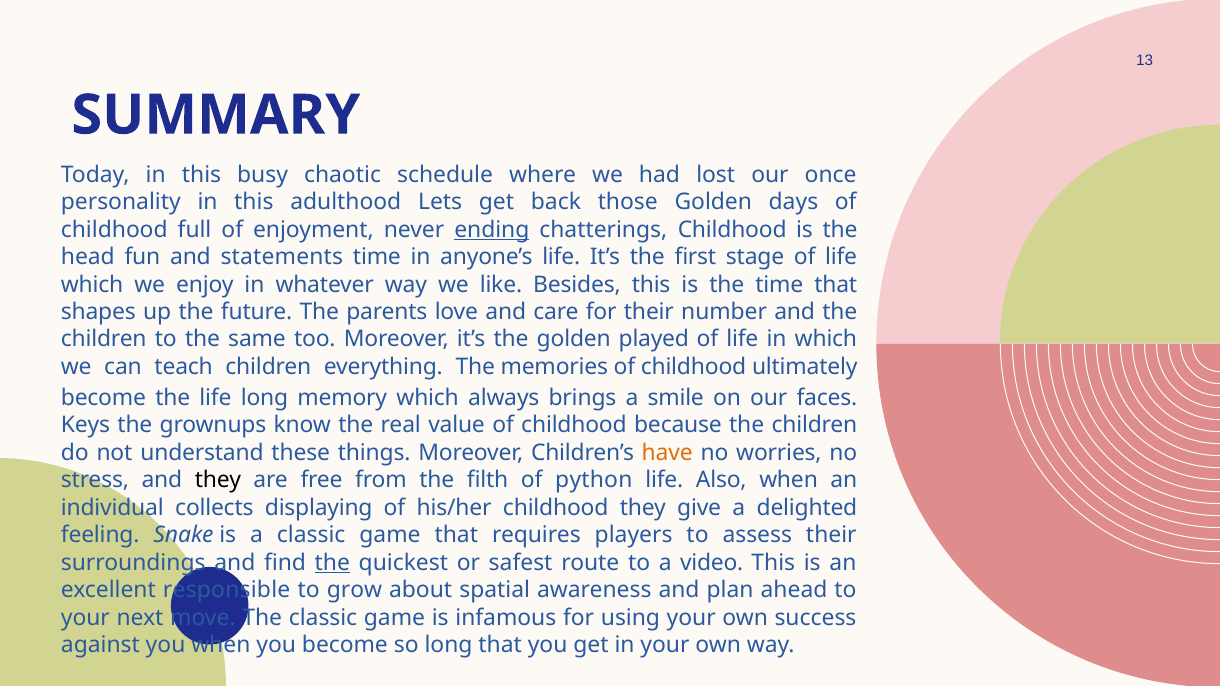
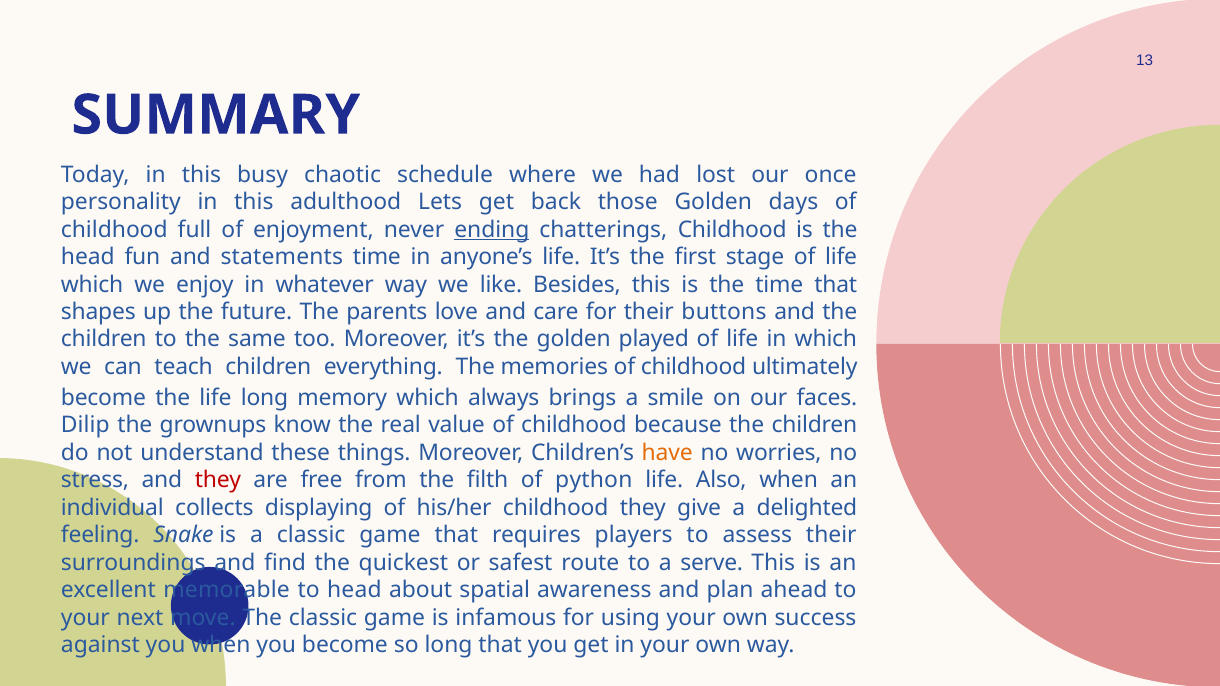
number: number -> buttons (724, 312)
Keys: Keys -> Dilip (85, 426)
they colour: black -> red (218, 480)
the underline: present -> none (332, 563)
video: video -> serve (712, 563)
responsible: responsible -> memorable (227, 590)
to grow: grow -> head (354, 590)
